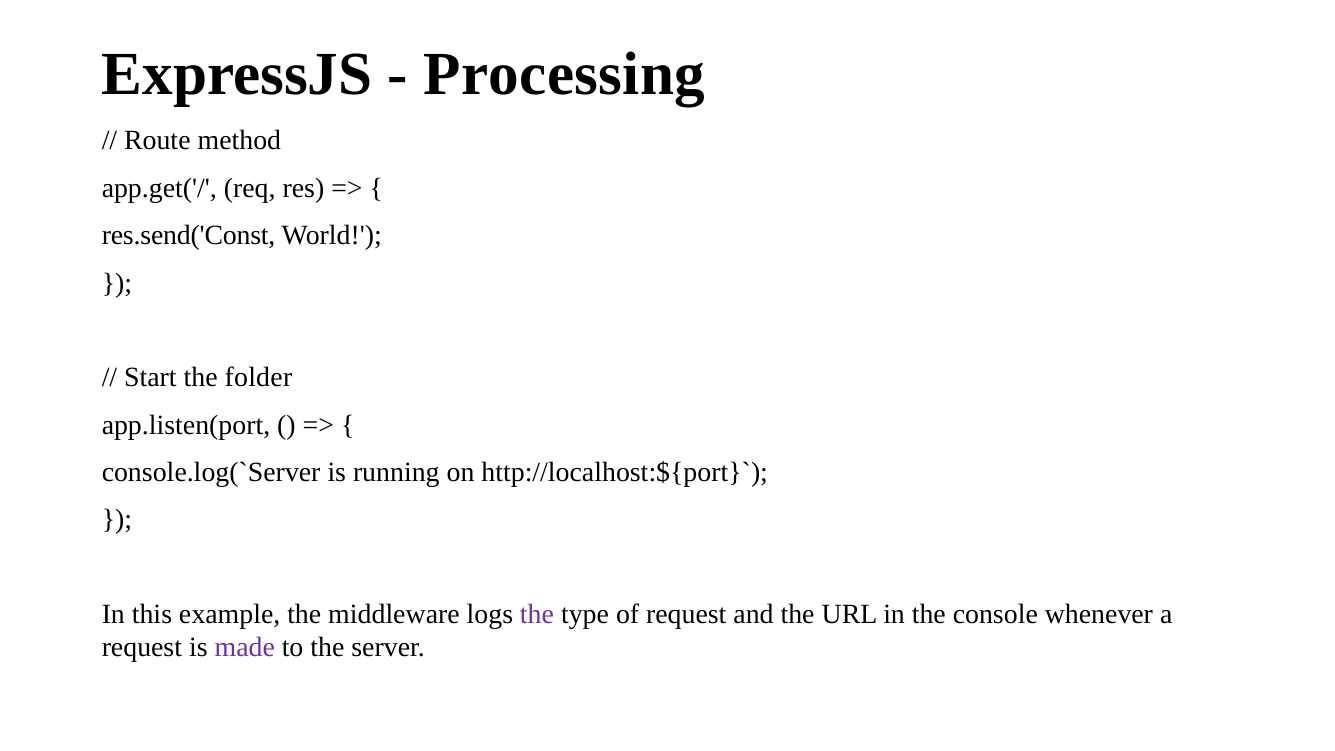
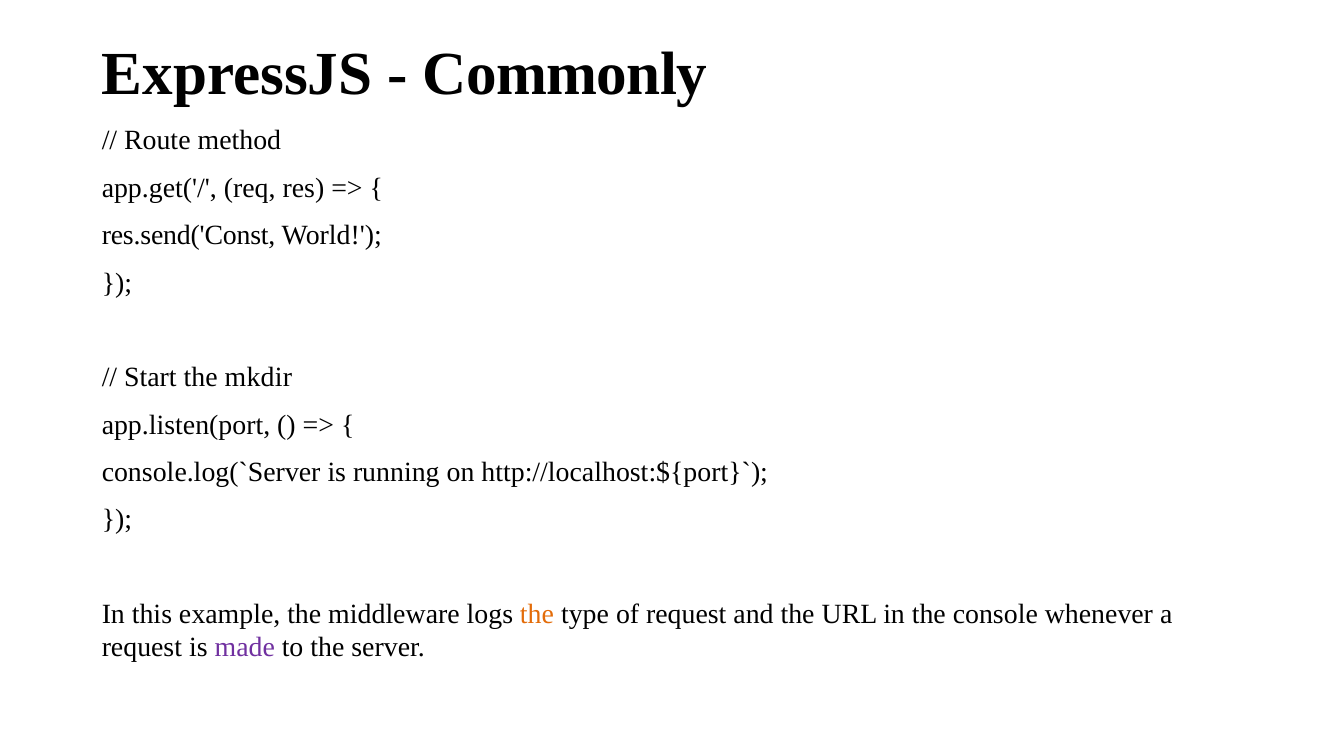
Processing: Processing -> Commonly (565, 74)
folder: folder -> mkdir (258, 377)
the colour: purple -> orange (537, 614)
